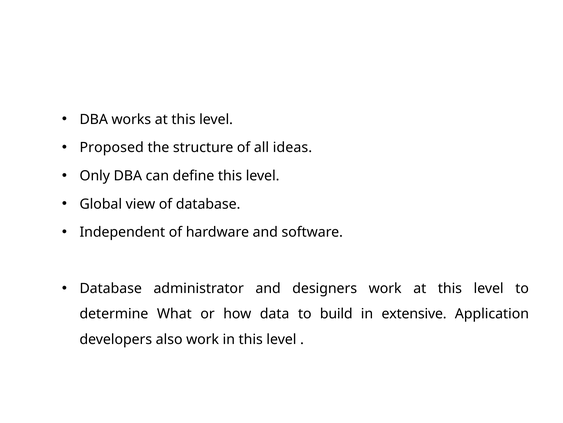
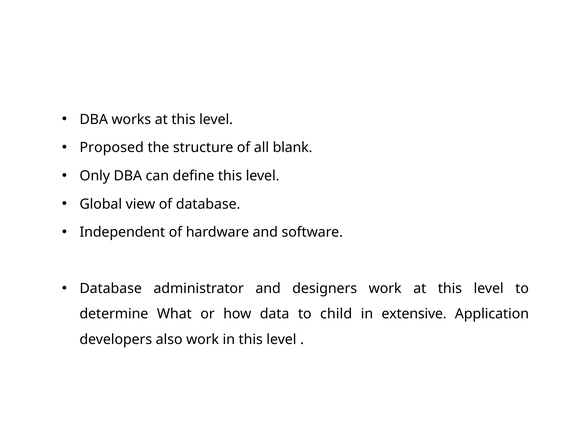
ideas: ideas -> blank (293, 147)
build: build -> child (336, 313)
